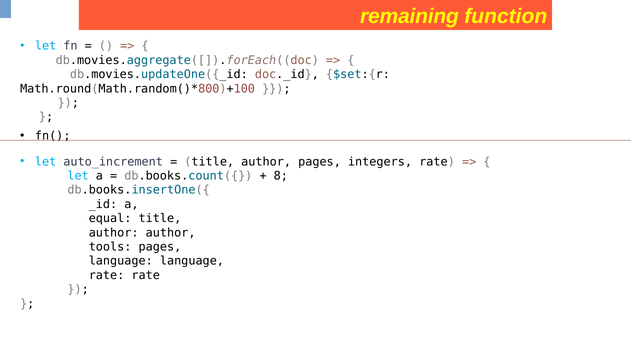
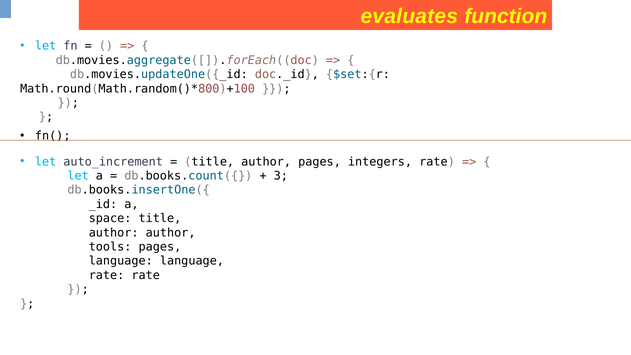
remaining: remaining -> evaluates (409, 16)
8: 8 -> 3 (281, 176)
equal: equal -> space (110, 218)
